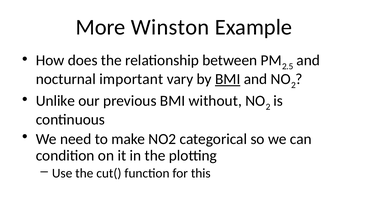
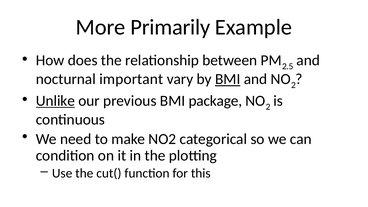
Winston: Winston -> Primarily (170, 27)
Unlike underline: none -> present (55, 101)
without: without -> package (215, 101)
